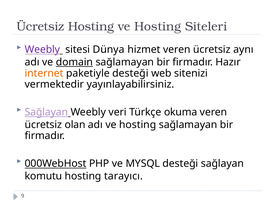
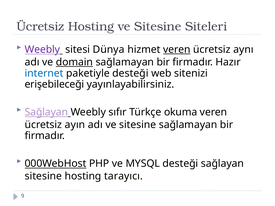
Hosting ve Hosting: Hosting -> Sitesine (158, 27)
veren underline: none -> present (177, 50)
internet colour: orange -> blue (44, 73)
vermektedir: vermektedir -> erişebileceği (54, 84)
veri: veri -> sıfır (118, 112)
olan: olan -> ayın (75, 125)
adı ve hosting: hosting -> sitesine (138, 125)
komutu: komutu -> sitesine (43, 176)
